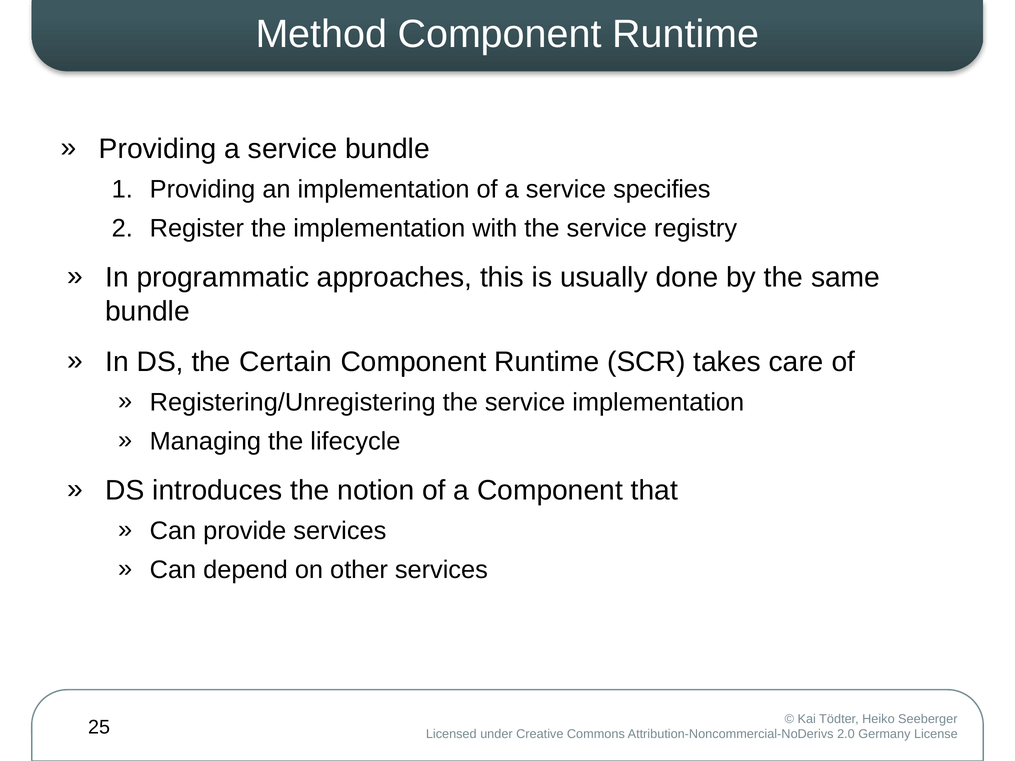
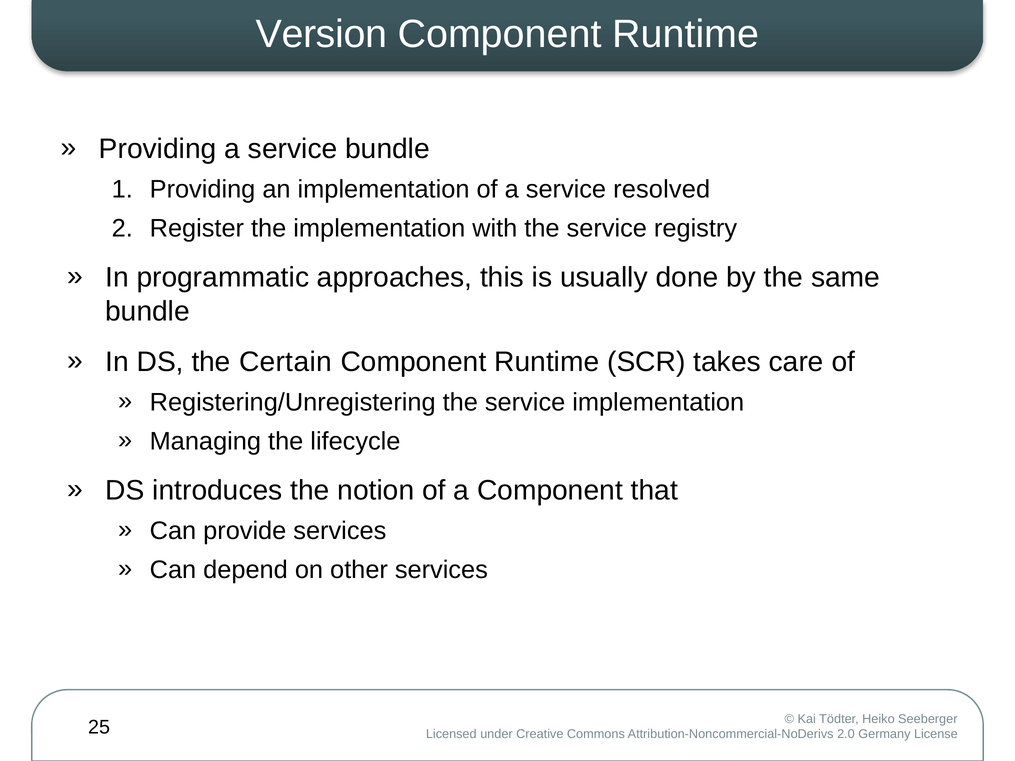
Method: Method -> Version (321, 34)
specifies: specifies -> resolved (662, 189)
